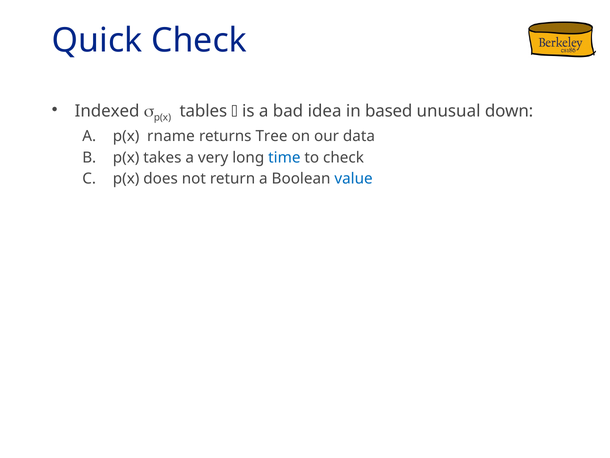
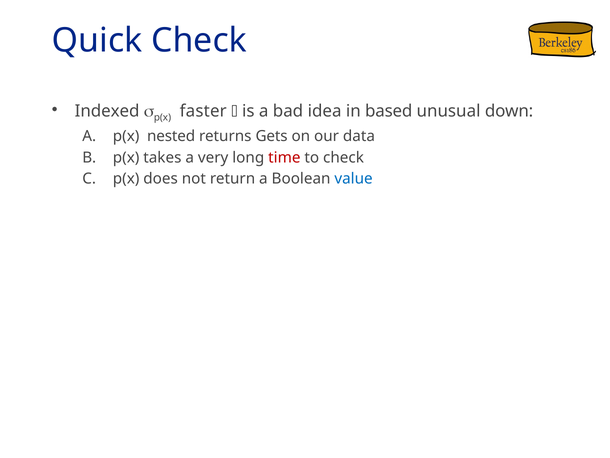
tables: tables -> faster (203, 111)
rname: rname -> nested (171, 136)
Tree: Tree -> Gets (272, 136)
time colour: blue -> red (284, 157)
